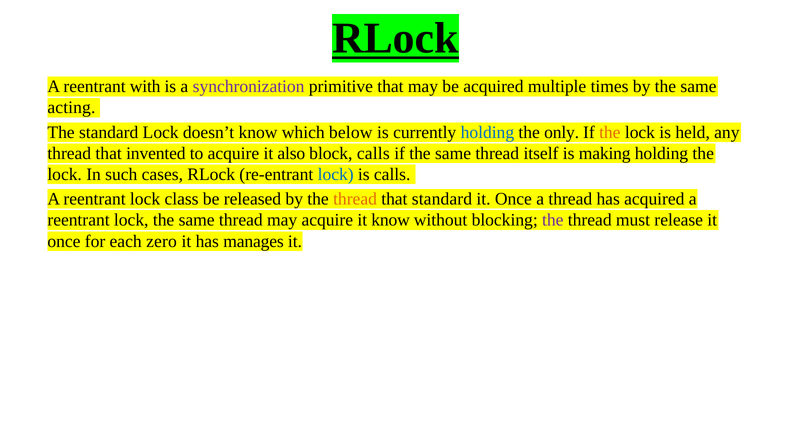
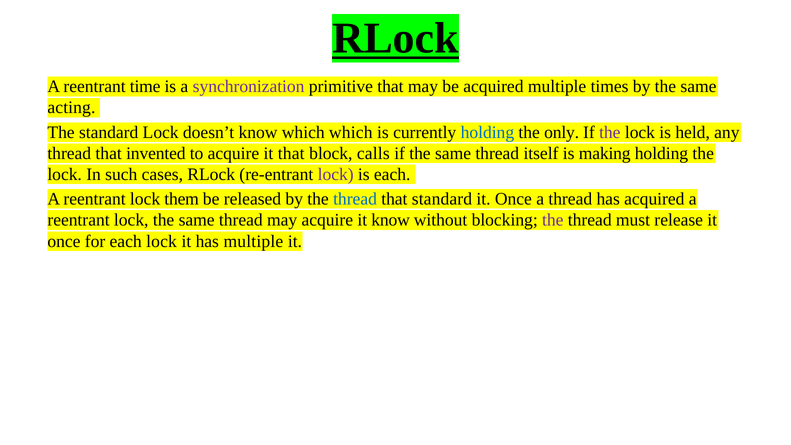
with: with -> time (145, 87)
which below: below -> which (351, 132)
the colour: orange -> purple (610, 132)
it also: also -> that (291, 153)
lock colour: blue -> purple (336, 174)
is calls: calls -> each (392, 174)
class: class -> them (182, 199)
thread colour: orange -> blue (355, 199)
each zero: zero -> lock (161, 241)
has manages: manages -> multiple (253, 241)
